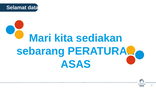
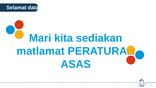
sebarang: sebarang -> matlamat (41, 51)
